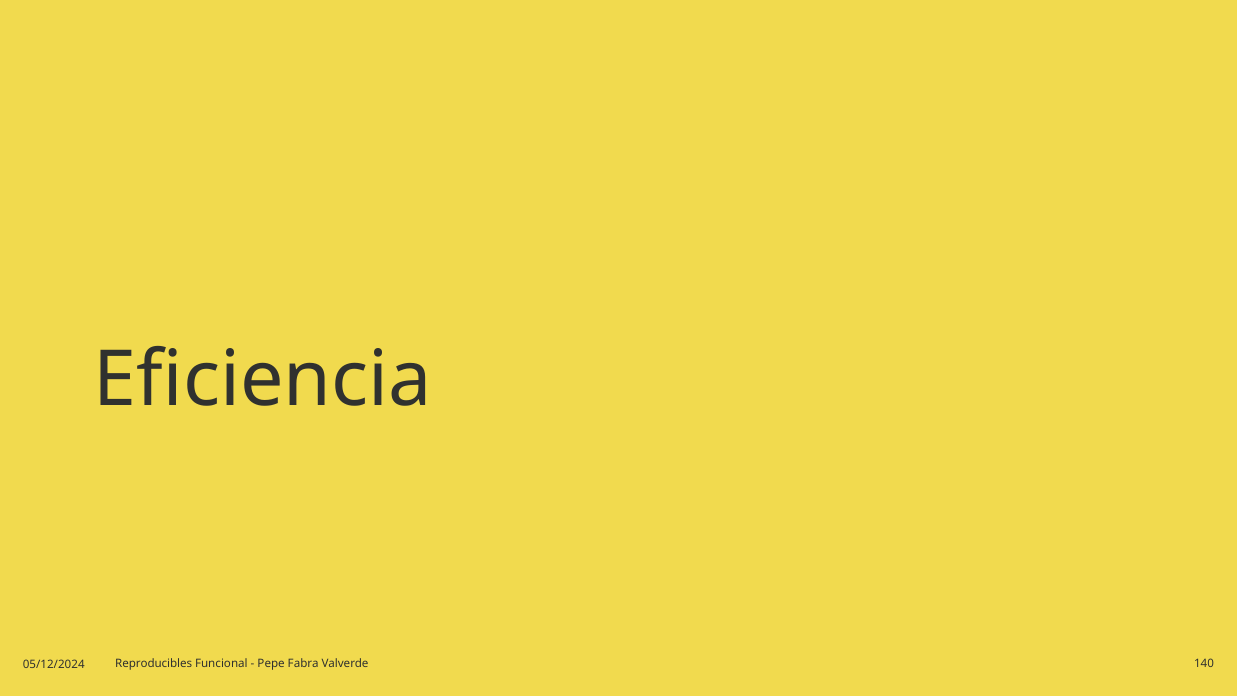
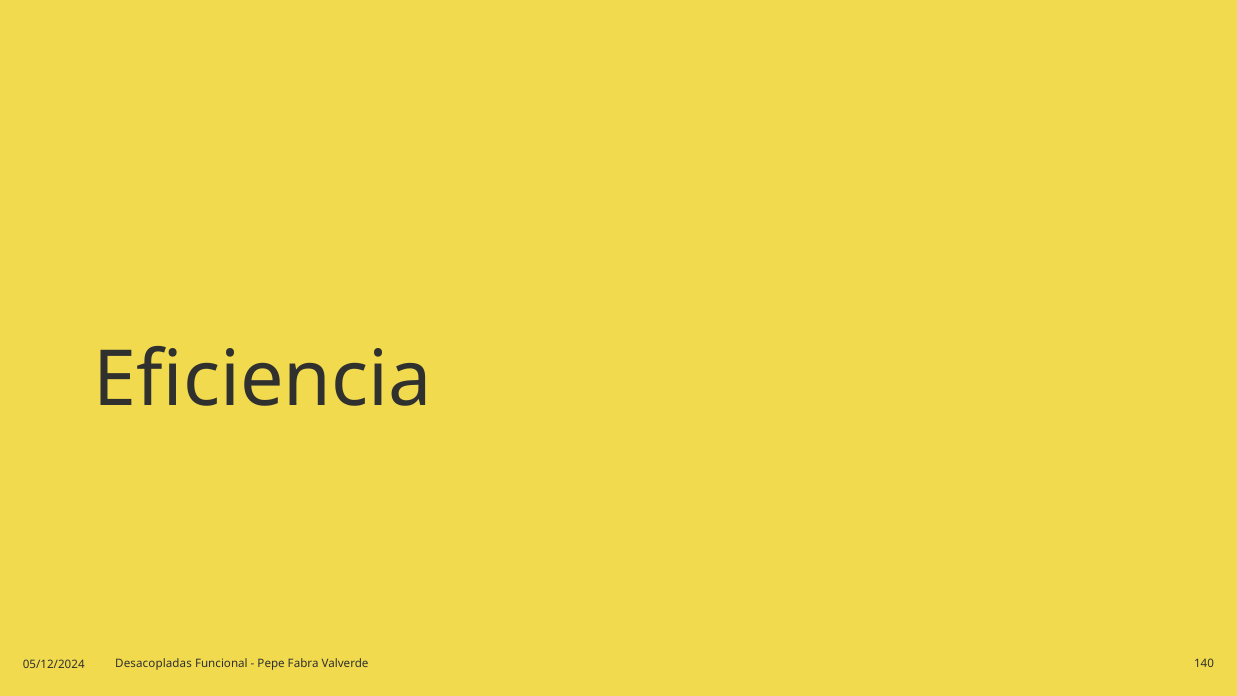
Reproducibles: Reproducibles -> Desacopladas (154, 663)
